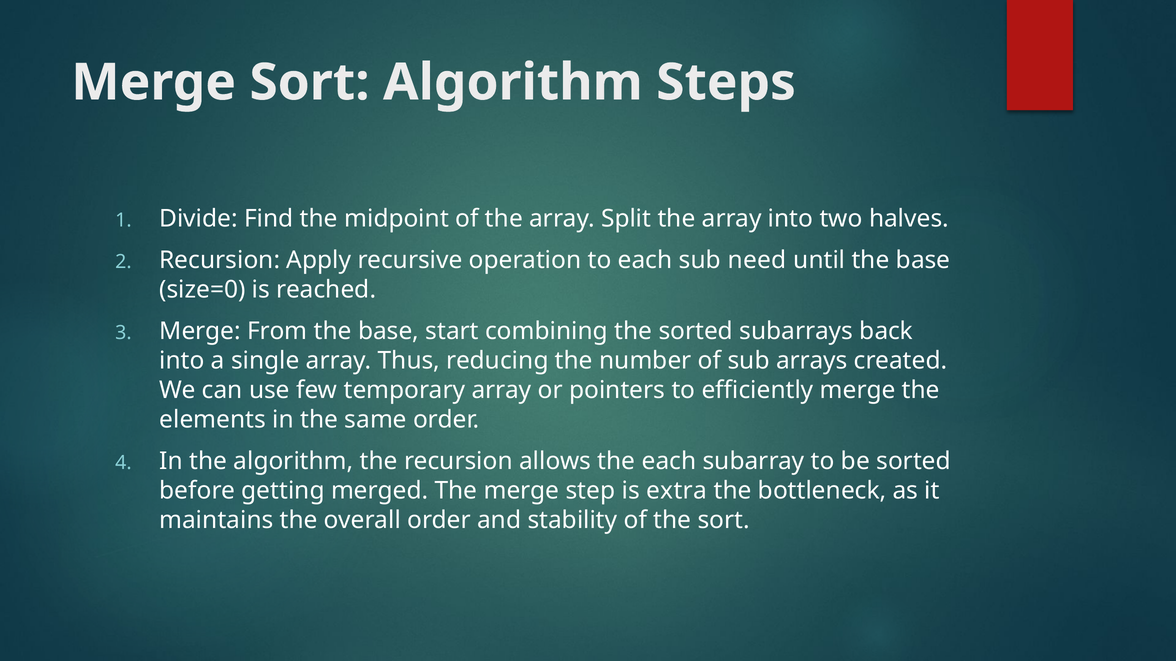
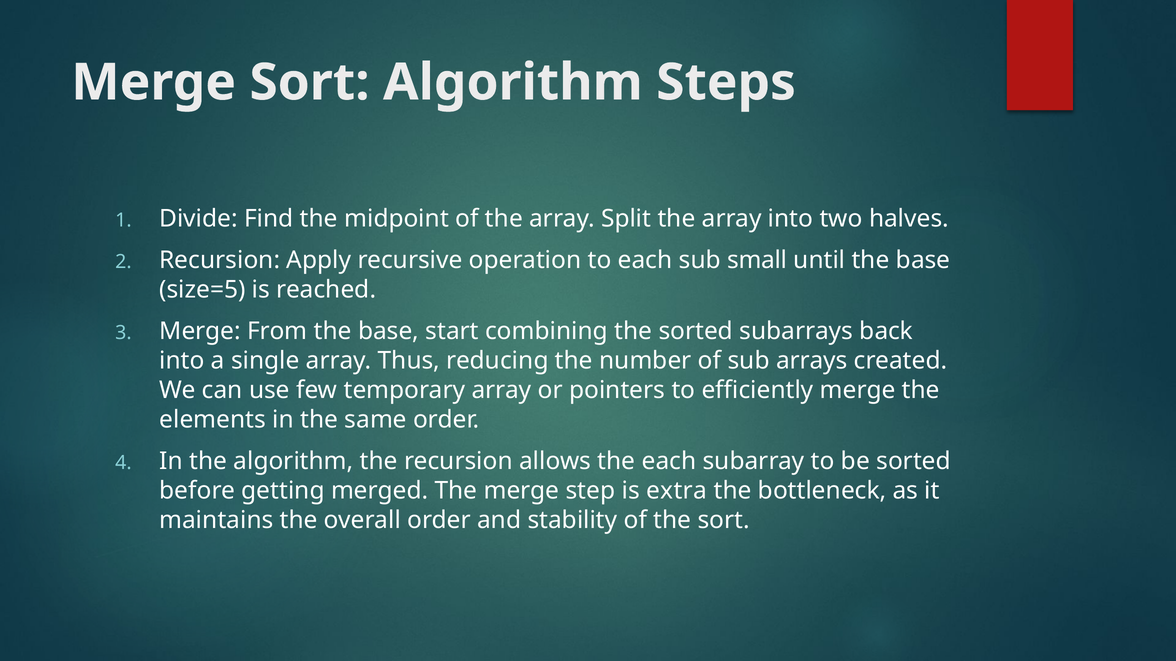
need: need -> small (757, 261)
size=0: size=0 -> size=5 (202, 290)
